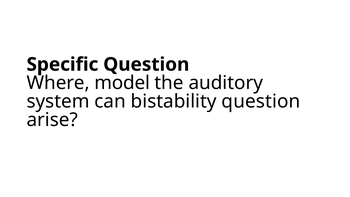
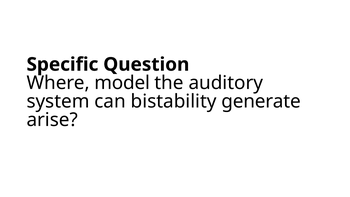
bistability question: question -> generate (261, 101)
